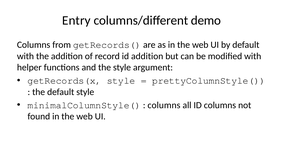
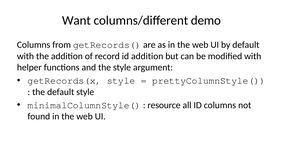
Entry: Entry -> Want (76, 21)
columns: columns -> resource (164, 105)
